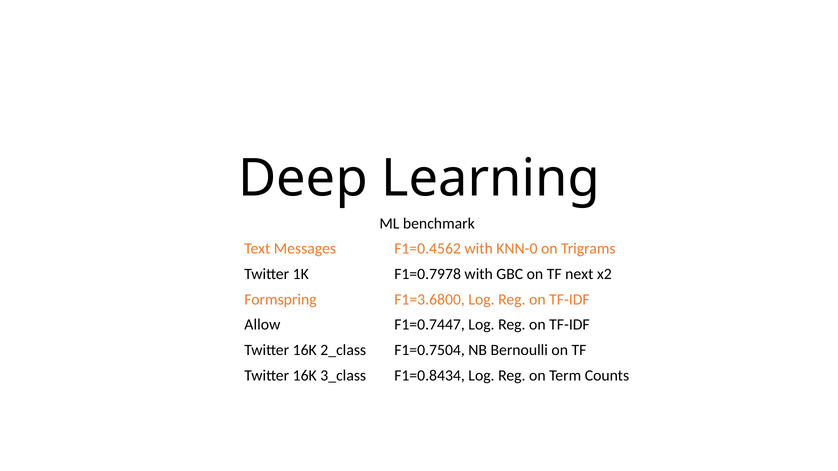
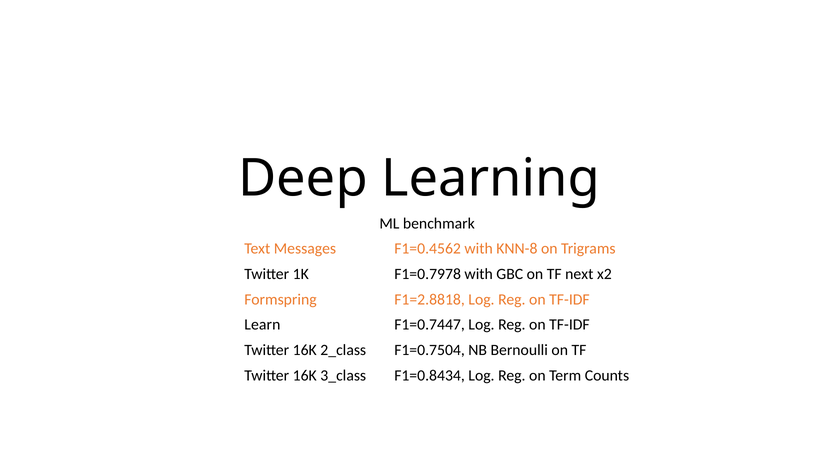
KNN-0: KNN-0 -> KNN-8 (517, 249)
F1=3.6800: F1=3.6800 -> F1=2.8818 (430, 300)
Allow: Allow -> Learn (262, 325)
